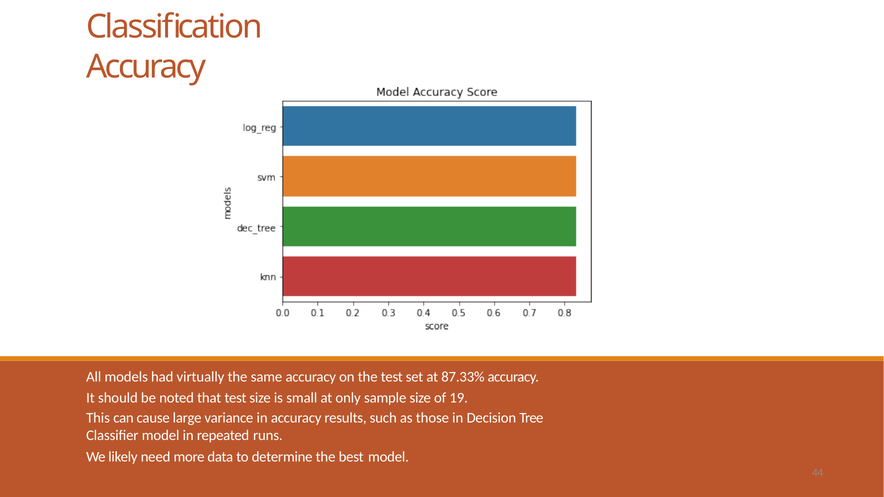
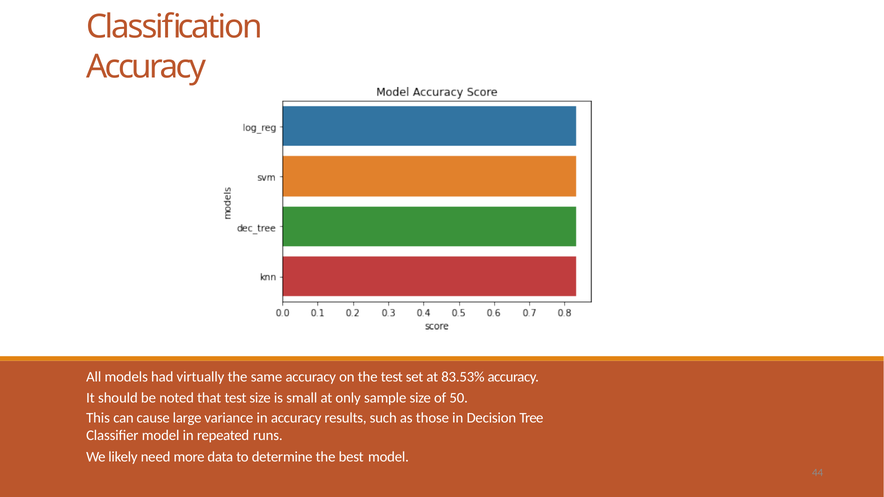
87.33%: 87.33% -> 83.53% (463, 377)
19: 19 -> 50 (459, 398)
